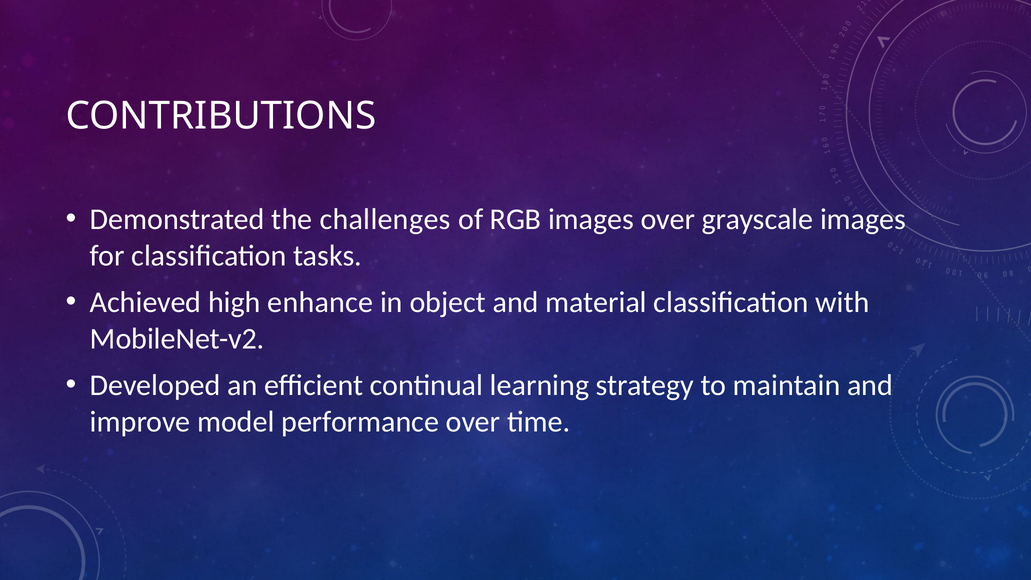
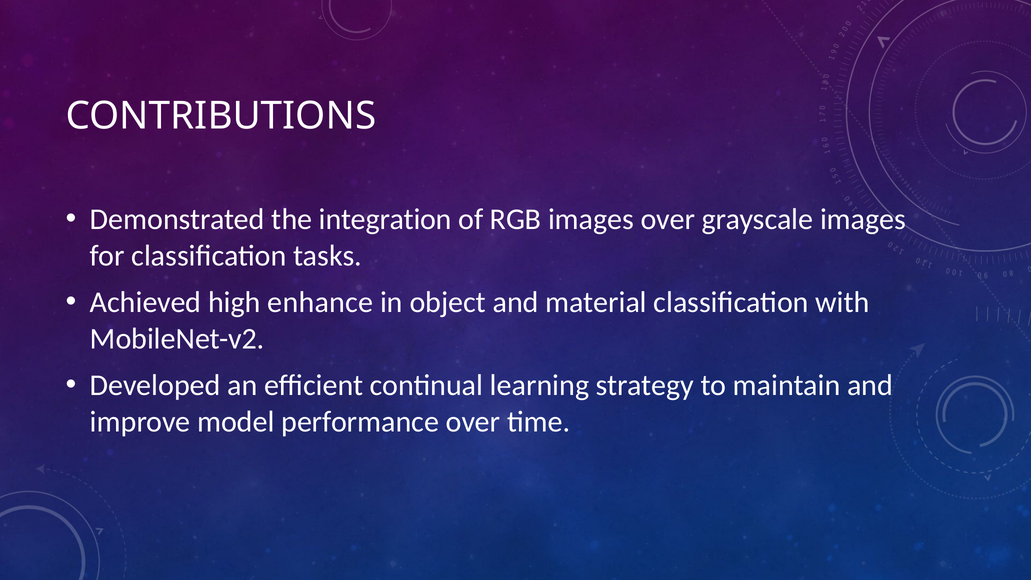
challenges: challenges -> integration (385, 220)
